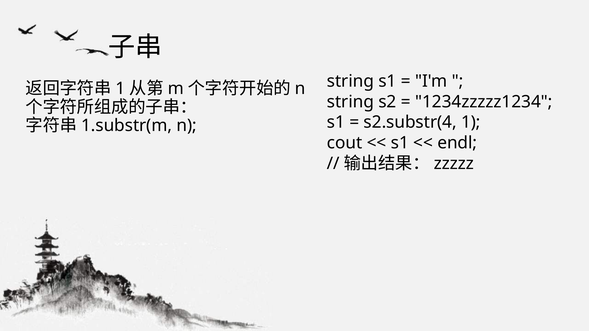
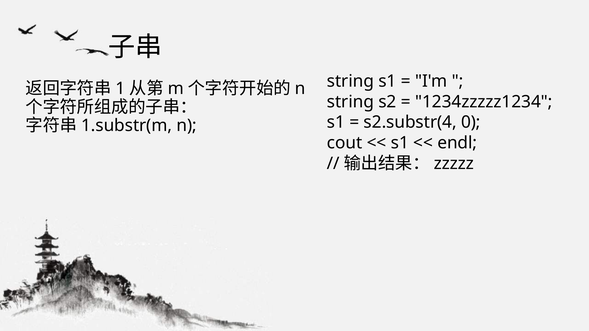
s2.substr(4 1: 1 -> 0 (471, 122)
